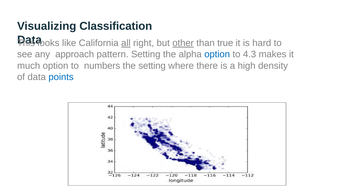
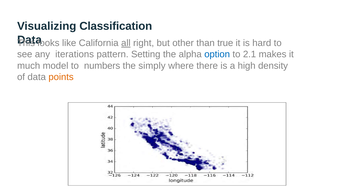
other underline: present -> none (183, 43)
approach: approach -> iterations (75, 54)
4.3: 4.3 -> 2.1 (250, 54)
much option: option -> model (56, 66)
the setting: setting -> simply (152, 66)
points colour: blue -> orange (61, 77)
